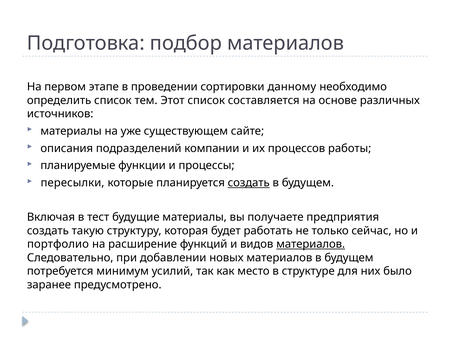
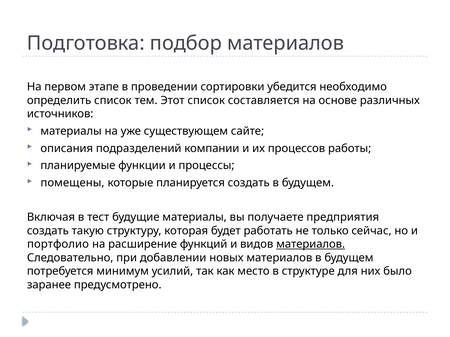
данному: данному -> убедится (292, 87)
пересылки: пересылки -> помещены (73, 183)
создать underline: present -> none (249, 183)
